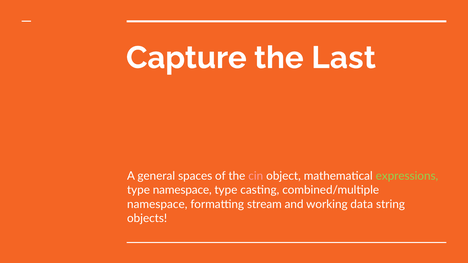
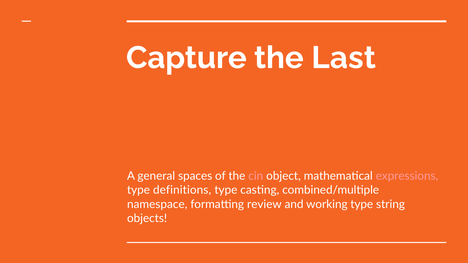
expressions colour: light green -> pink (407, 176)
type namespace: namespace -> definitions (182, 190)
stream: stream -> review (264, 204)
working data: data -> type (362, 204)
